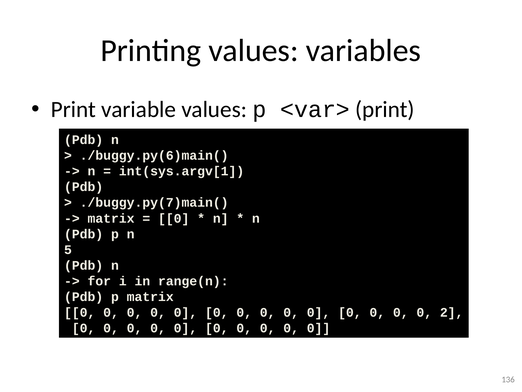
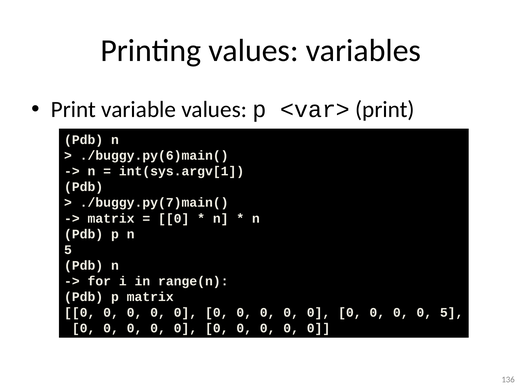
0 2: 2 -> 5 (452, 312)
